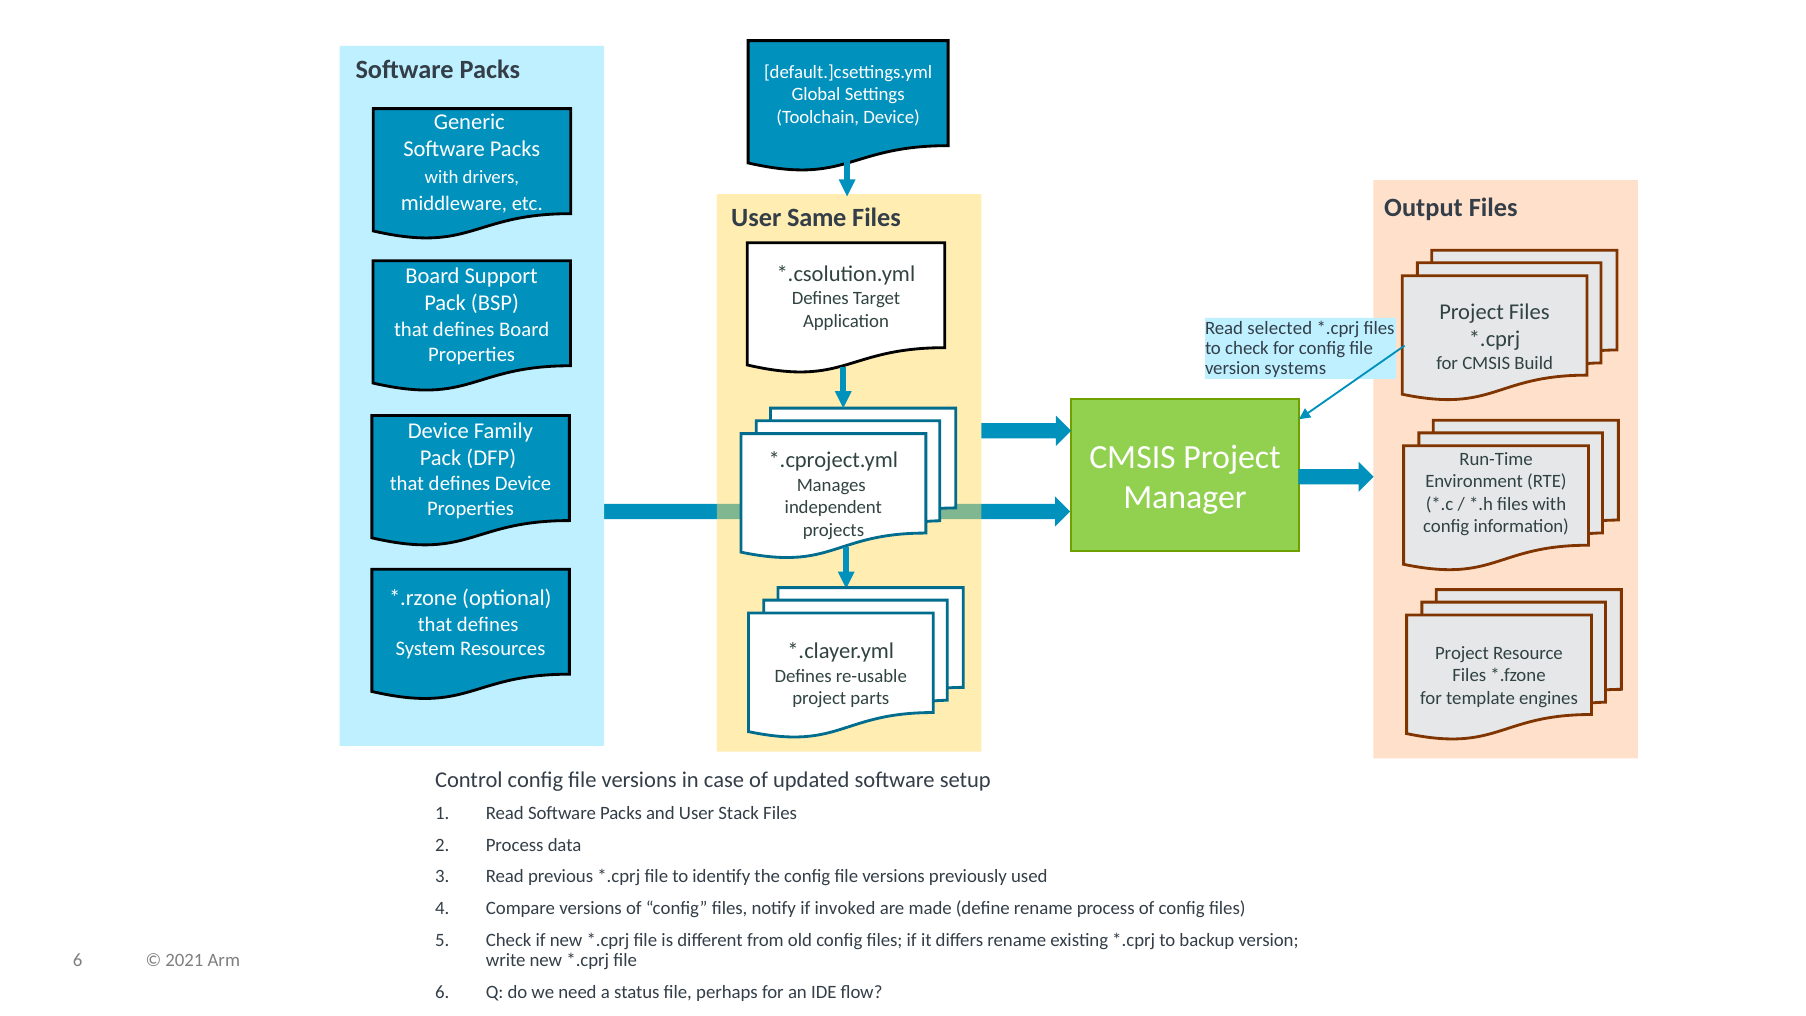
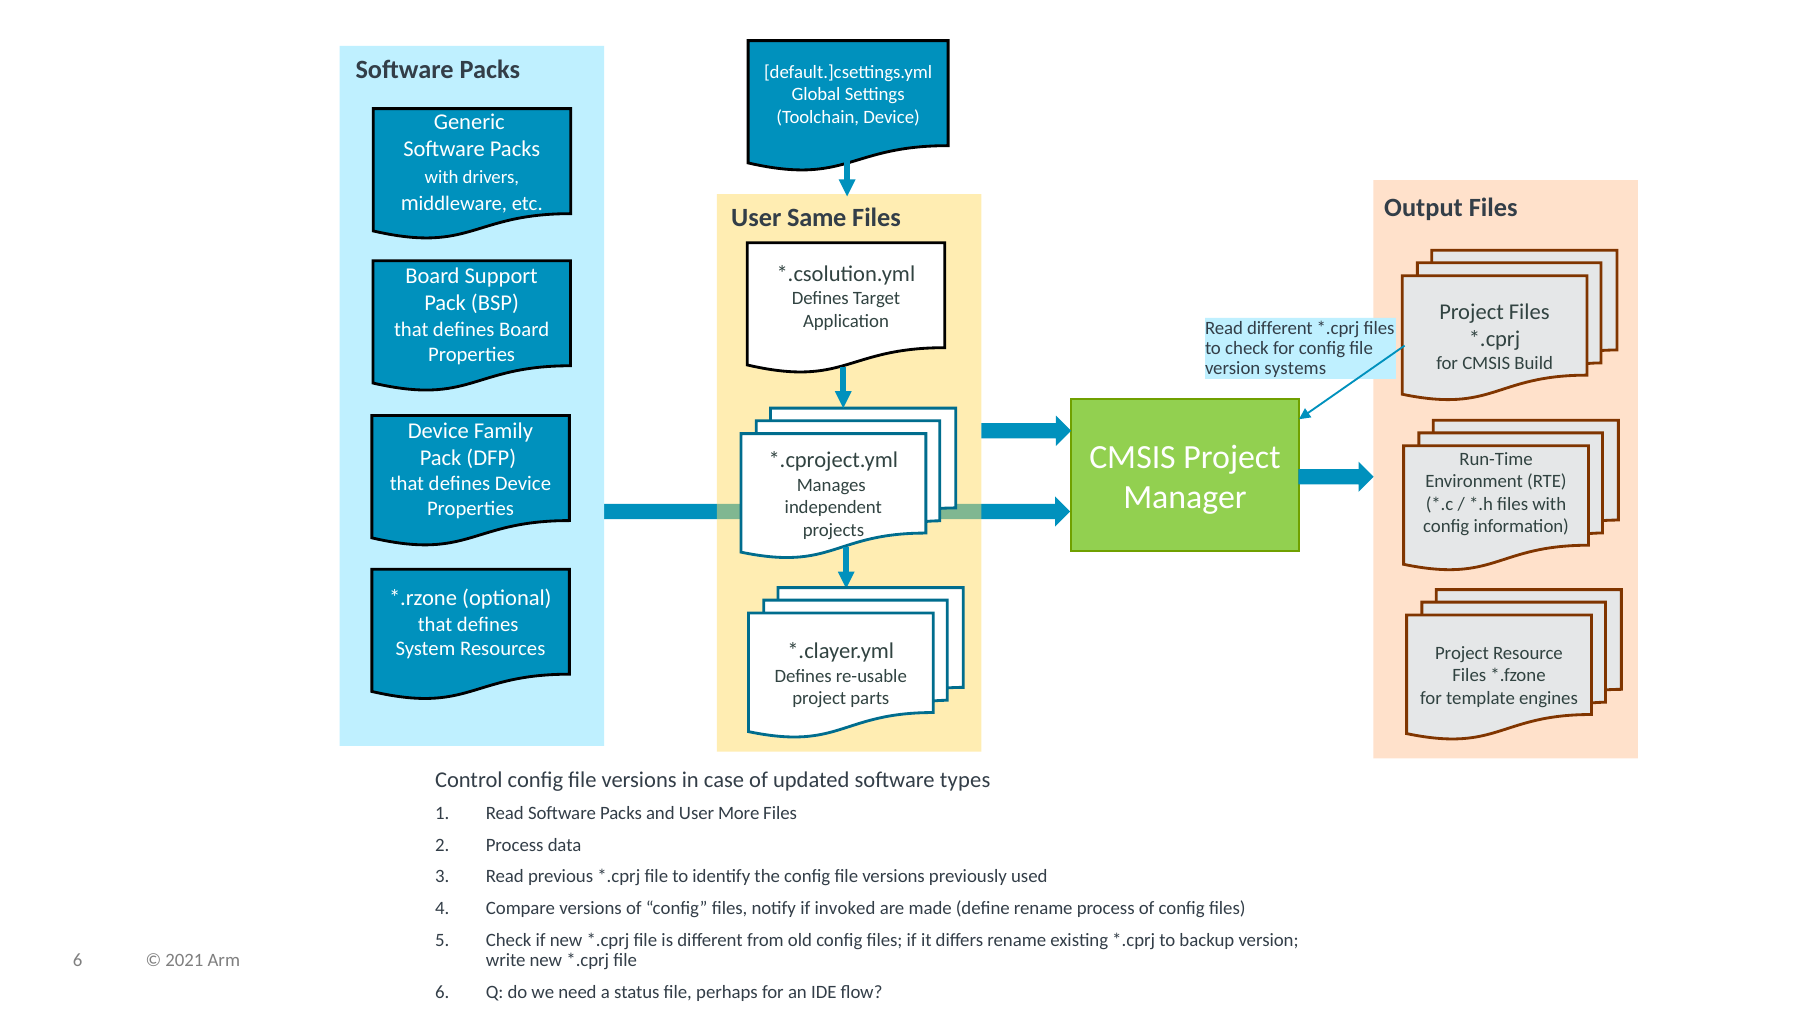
Read selected: selected -> different (1280, 328)
setup: setup -> types (965, 780)
Stack: Stack -> More (739, 813)
